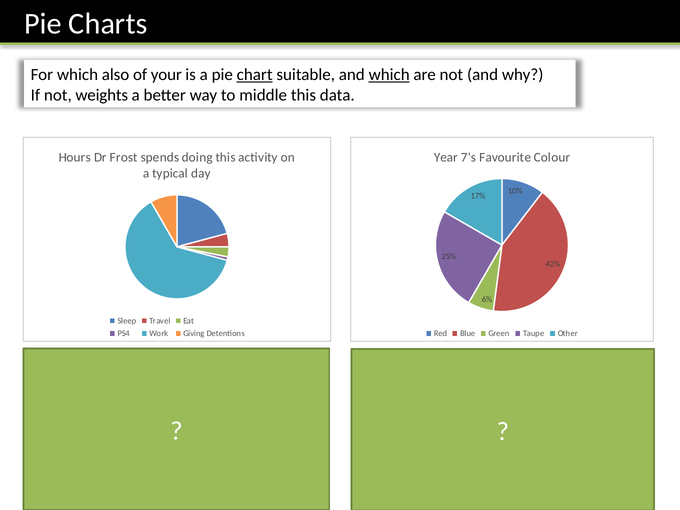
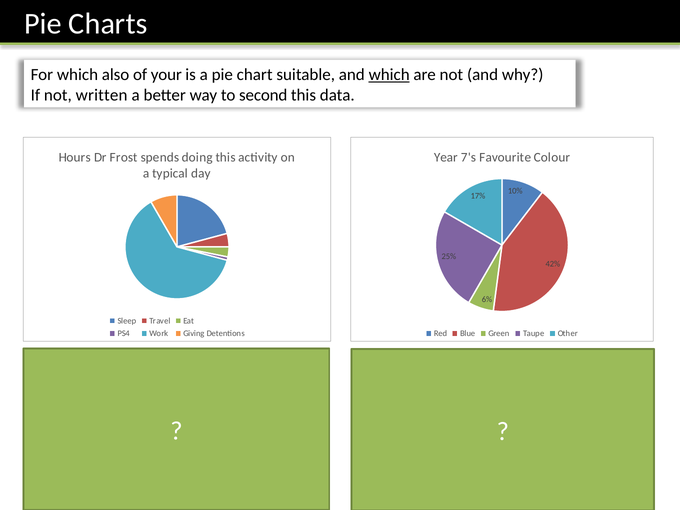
chart underline: present -> none (255, 75)
weights: weights -> written (102, 95)
middle: middle -> second (263, 95)
